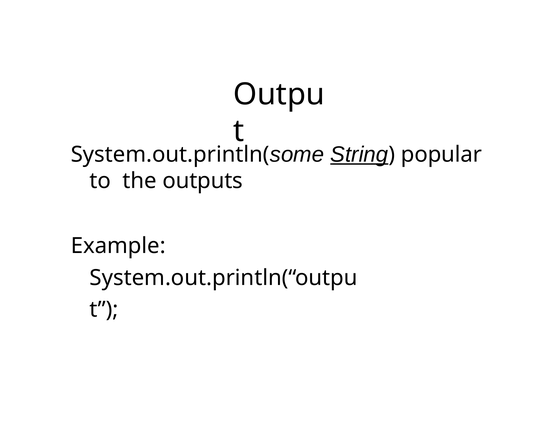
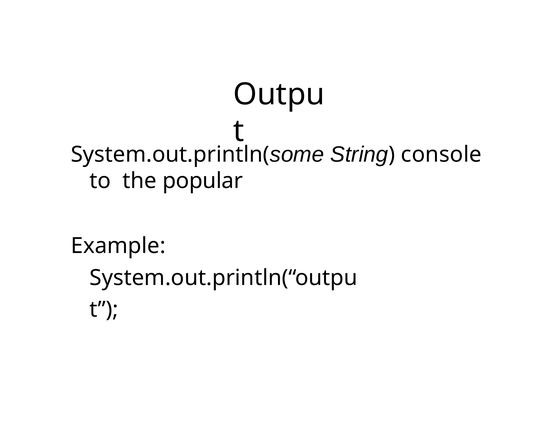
String underline: present -> none (359, 154)
popular: popular -> console (441, 154)
outputs: outputs -> popular (203, 181)
